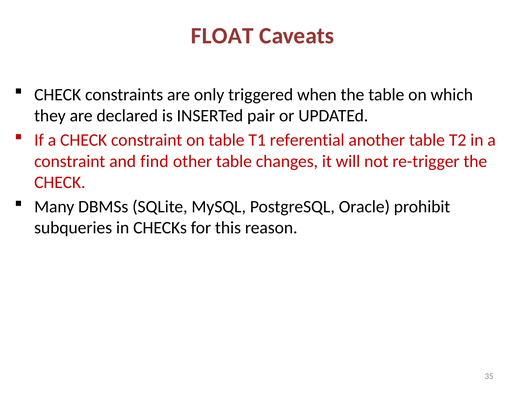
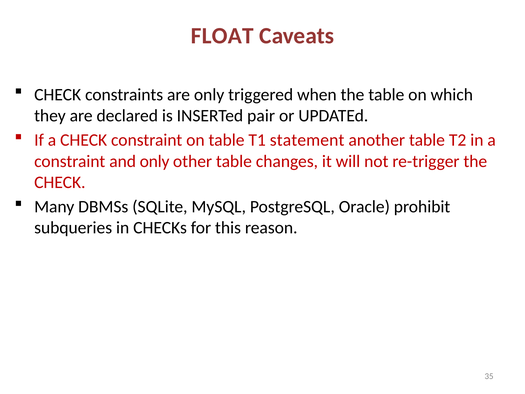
referential: referential -> statement (307, 140)
and find: find -> only (155, 161)
